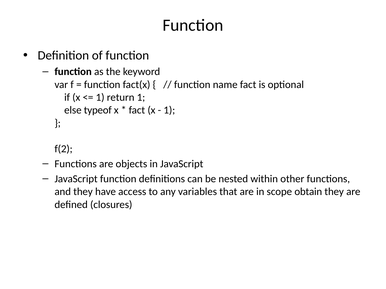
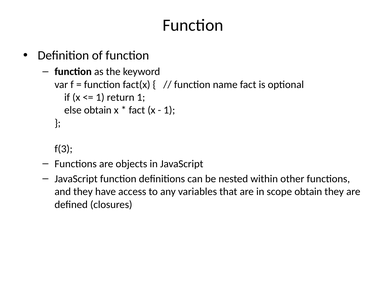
else typeof: typeof -> obtain (98, 110)
f(2: f(2 -> f(3 (64, 149)
